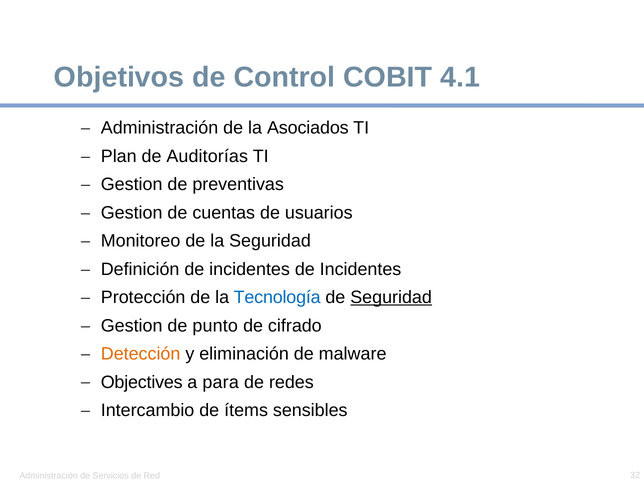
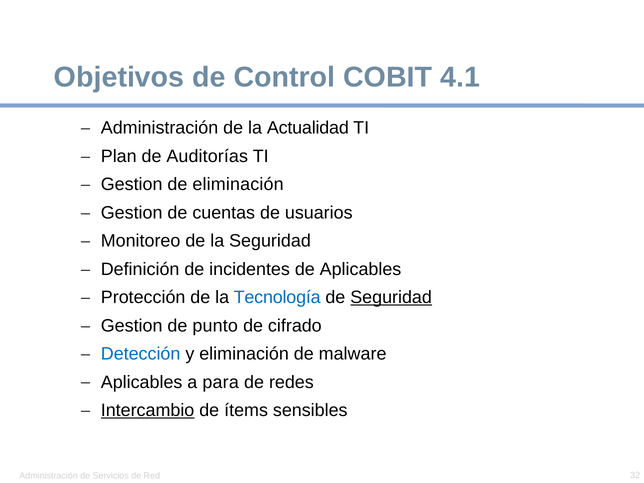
Asociados: Asociados -> Actualidad (308, 128)
de preventivas: preventivas -> eliminación (238, 185)
incidentes de Incidentes: Incidentes -> Aplicables (361, 269)
Detección colour: orange -> blue (141, 354)
Objectives: Objectives -> Aplicables (142, 382)
Intercambio underline: none -> present (148, 410)
